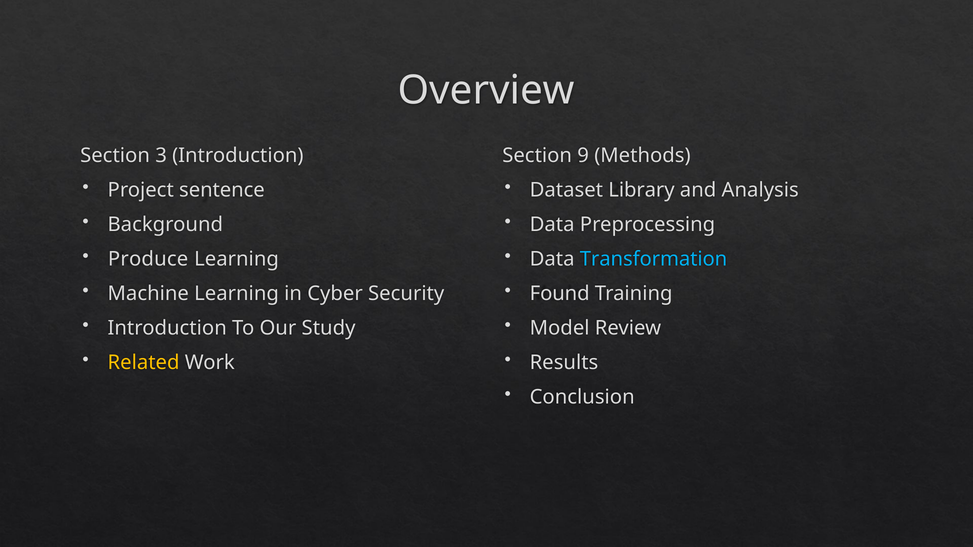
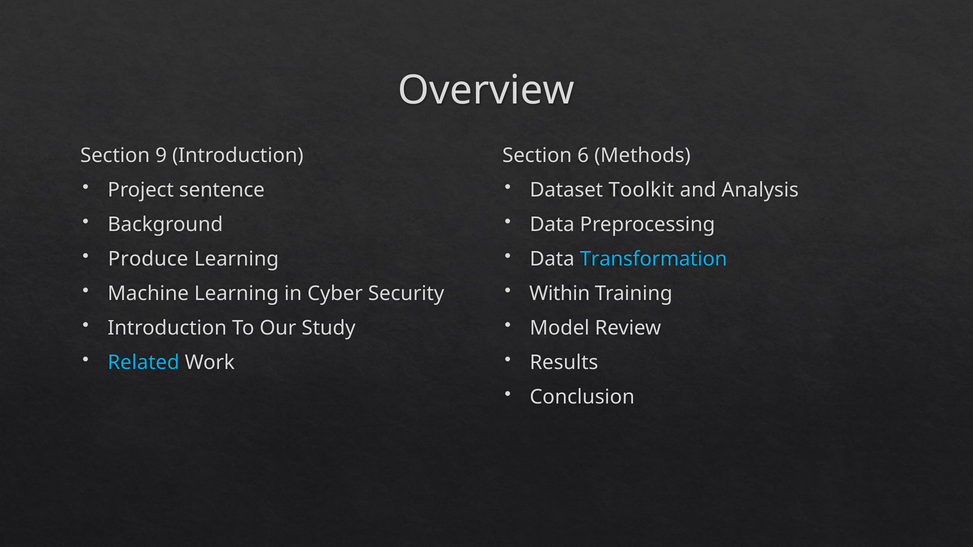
3: 3 -> 9 (161, 156)
9: 9 -> 6 (583, 156)
Library: Library -> Toolkit (641, 190)
Found: Found -> Within (560, 294)
Related colour: yellow -> light blue (144, 363)
